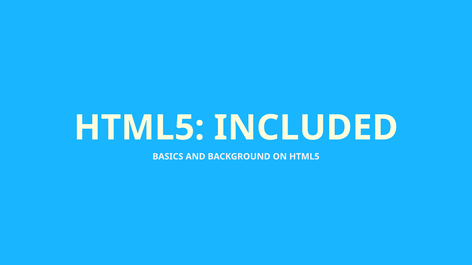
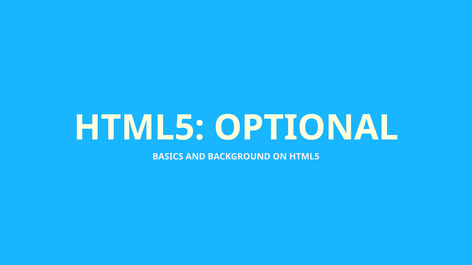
INCLUDED: INCLUDED -> OPTIONAL (306, 128)
